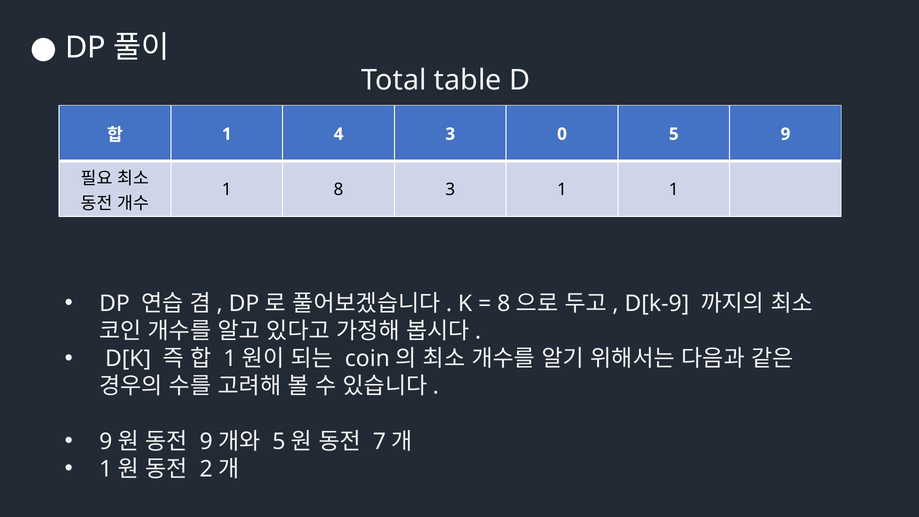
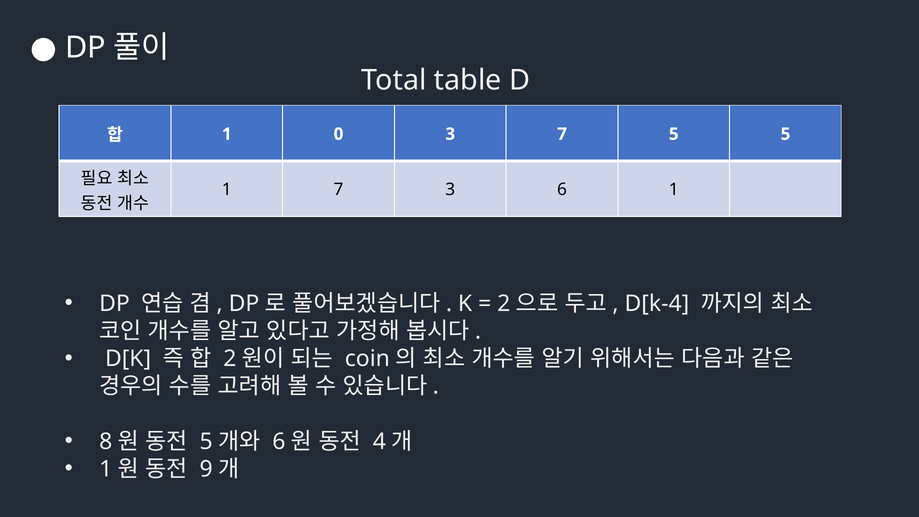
4: 4 -> 0 (339, 134)
3 0: 0 -> 7 (562, 134)
5 9: 9 -> 5 (786, 134)
1 8: 8 -> 7 (339, 190)
3 1: 1 -> 6 (562, 190)
8: 8 -> 2 (504, 304)
D[k-9: D[k-9 -> D[k-4 (657, 304)
1: 1 -> 2 (230, 359)
9: 9 -> 8 (106, 441)
9: 9 -> 5 (206, 441)
5: 5 -> 6 (279, 441)
7: 7 -> 4 (379, 441)
2: 2 -> 9 (206, 469)
